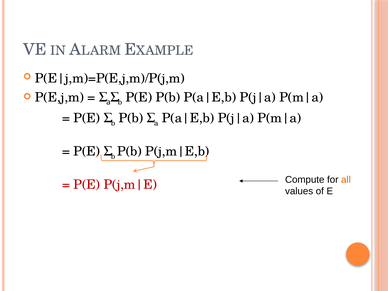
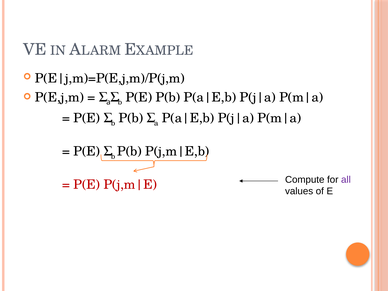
all colour: orange -> purple (346, 180)
